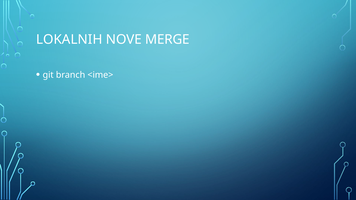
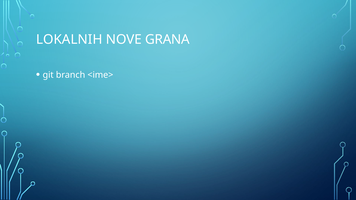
MERGE: MERGE -> GRANA (167, 40)
